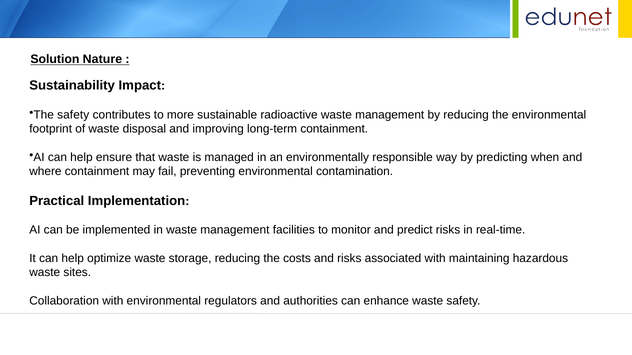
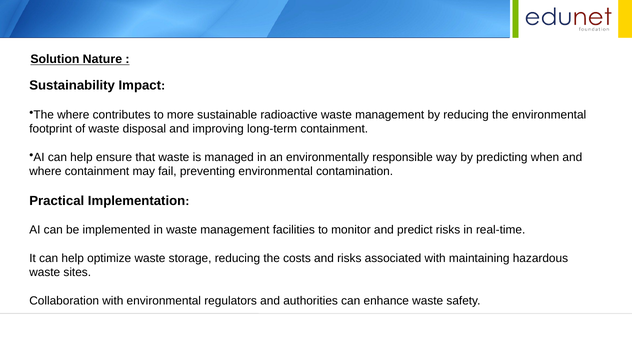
The safety: safety -> where (73, 115)
